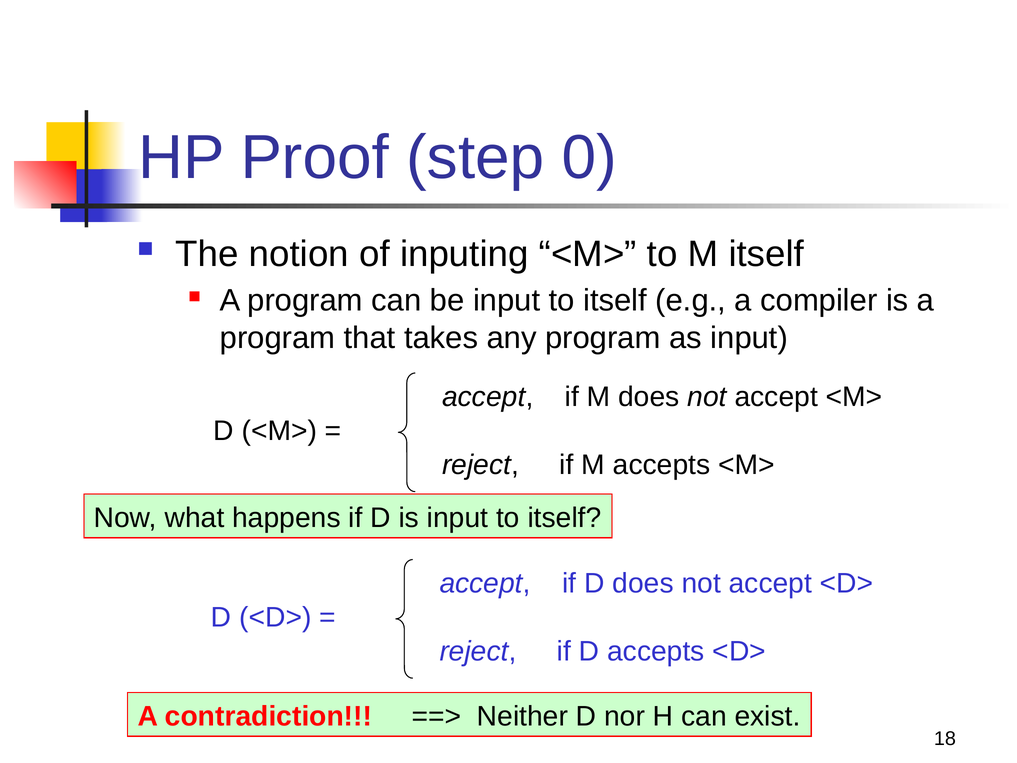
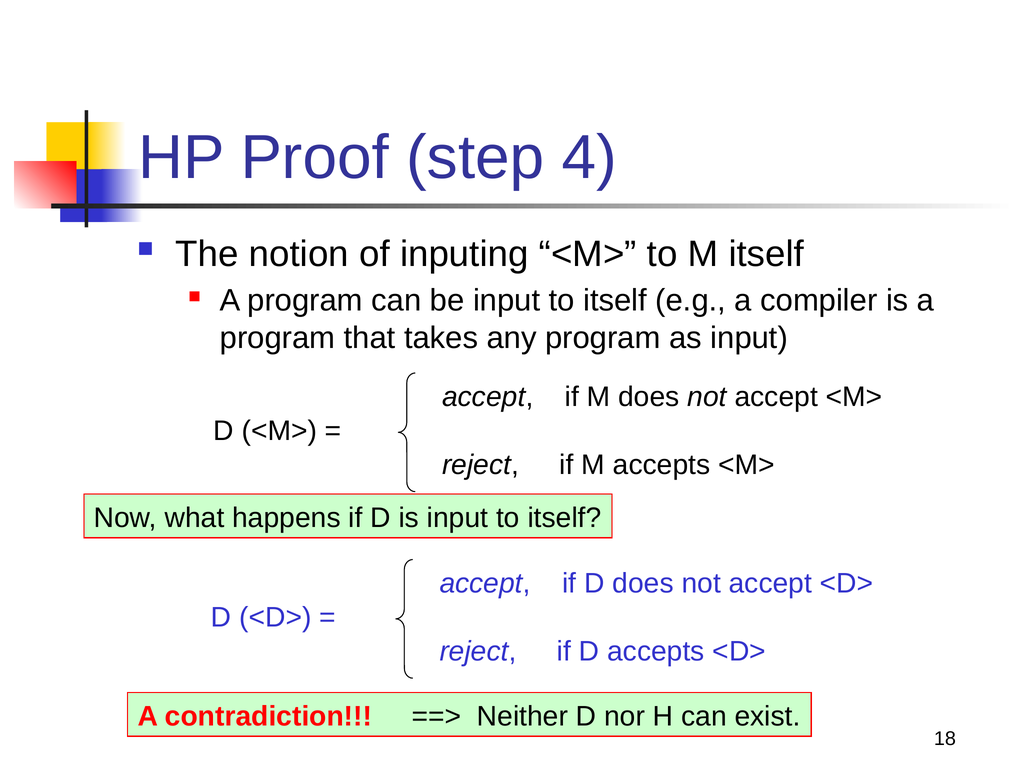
0: 0 -> 4 (589, 158)
